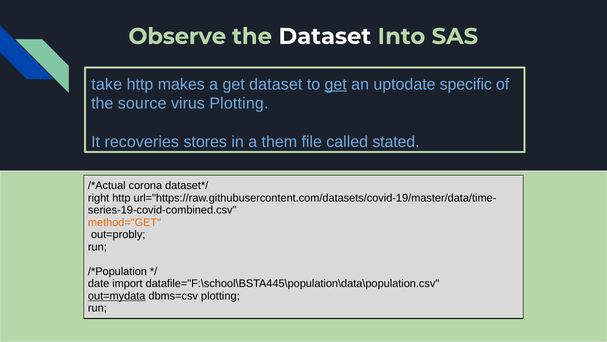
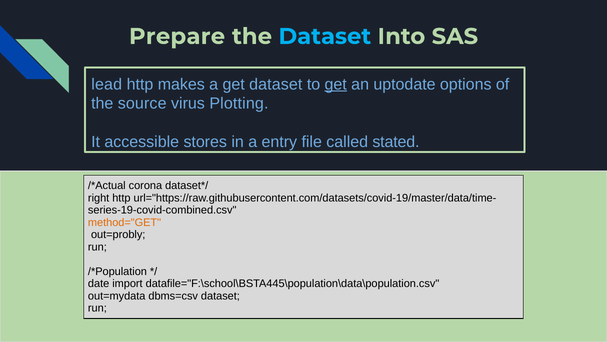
Observe: Observe -> Prepare (177, 36)
Dataset colour: white -> light blue (325, 36)
take: take -> lead (107, 84)
specific: specific -> options (466, 84)
recoveries: recoveries -> accessible (142, 142)
them: them -> entry (279, 142)
out=mydata underline: present -> none (117, 296)
dbms=csv plotting: plotting -> dataset (220, 296)
